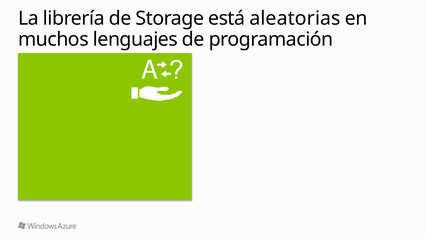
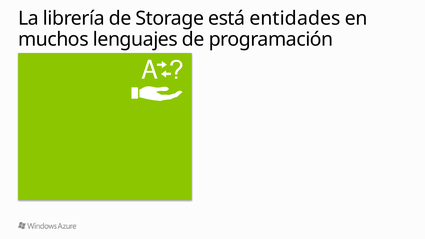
aleatorias: aleatorias -> entidades (295, 18)
